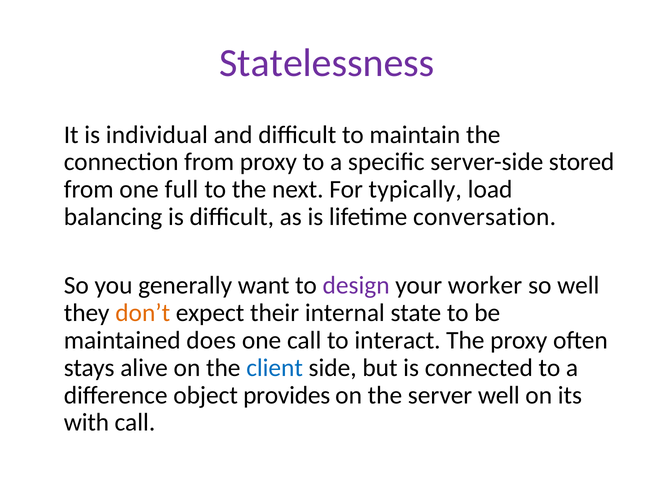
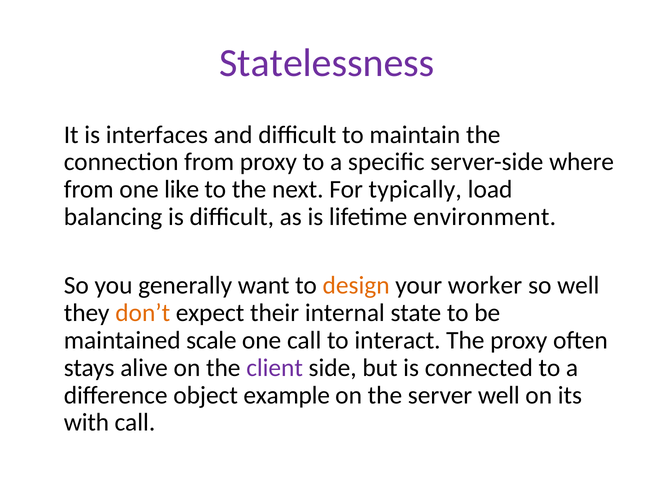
individual: individual -> interfaces (157, 135)
stored: stored -> where (582, 162)
full: full -> like (182, 190)
conversation: conversation -> environment (485, 217)
design colour: purple -> orange (356, 286)
does: does -> scale (211, 341)
client colour: blue -> purple (275, 368)
provides: provides -> example (287, 396)
